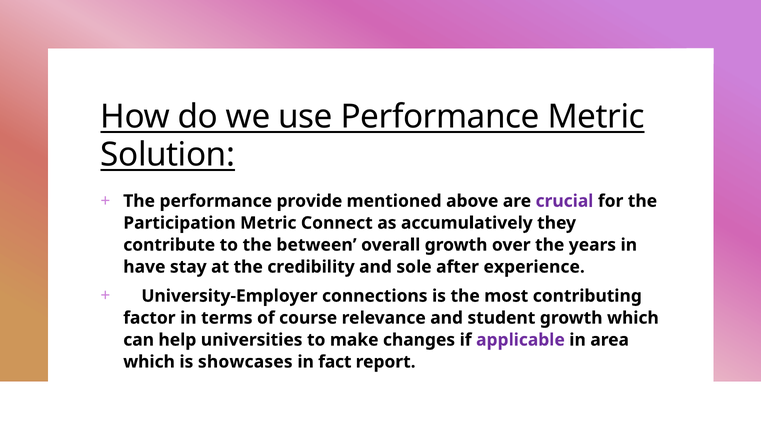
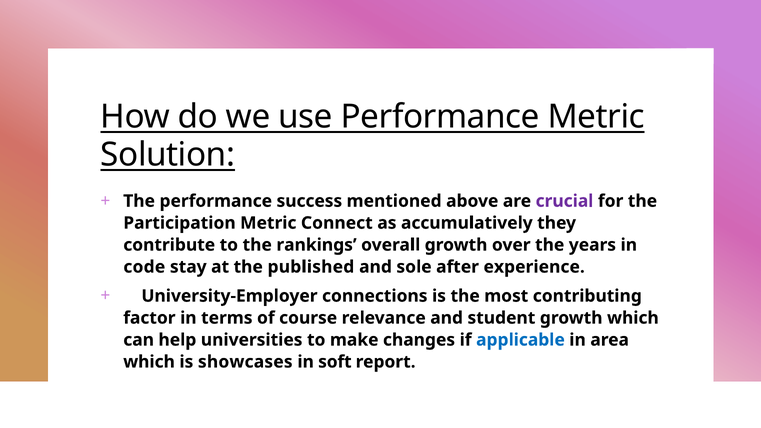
provide: provide -> success (309, 201)
between: between -> rankings (317, 245)
have: have -> code (144, 267)
credibility: credibility -> published (311, 267)
applicable colour: purple -> blue (520, 340)
fact: fact -> soft (335, 362)
